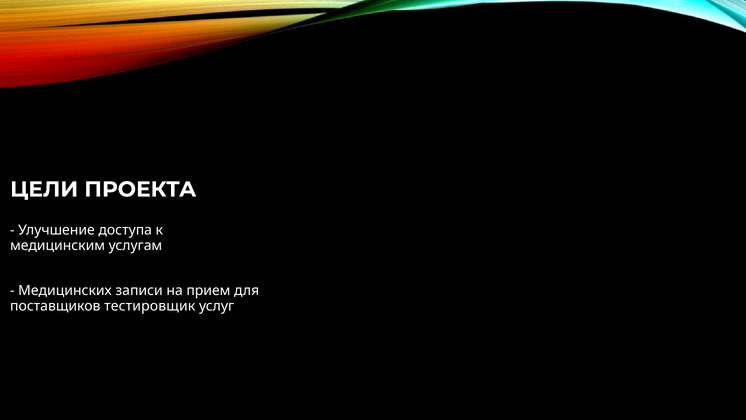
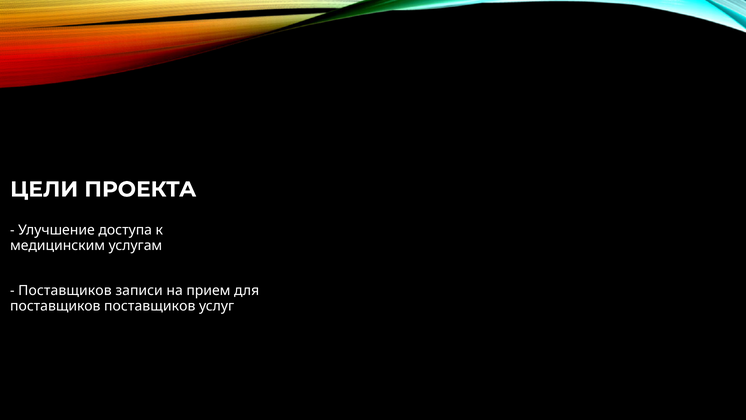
Медицинских: Медицинских -> Поставщиков (65, 291)
поставщиков тестировщик: тестировщик -> поставщиков (150, 306)
